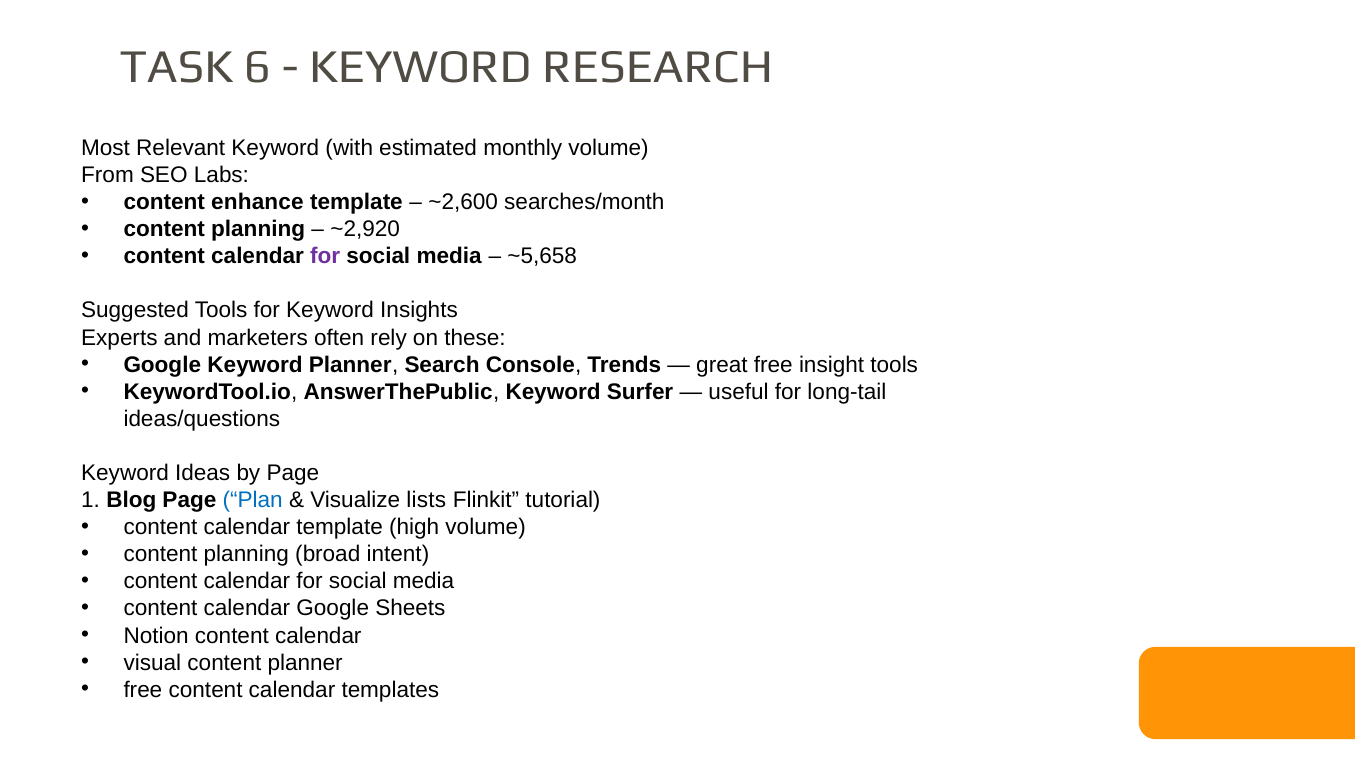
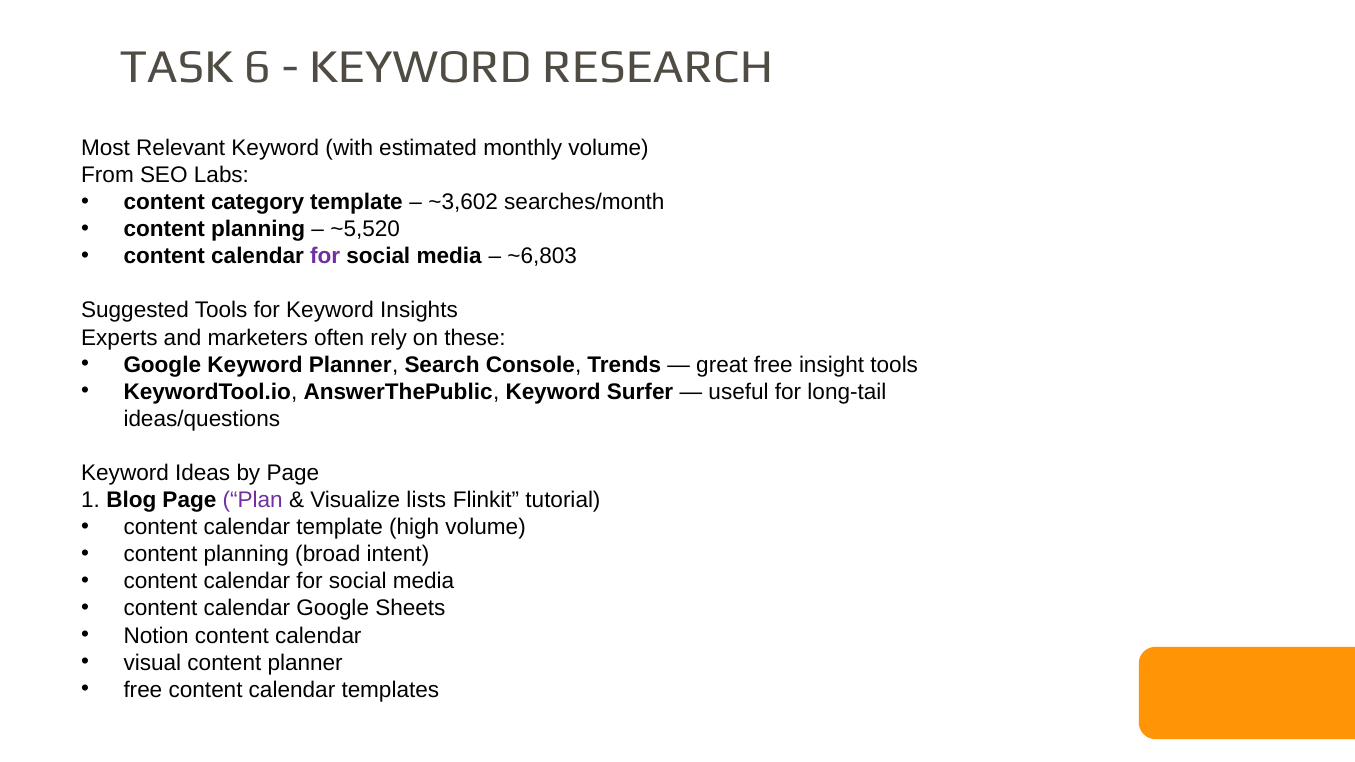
enhance: enhance -> category (258, 202)
~2,600: ~2,600 -> ~3,602 (463, 202)
~2,920: ~2,920 -> ~5,520 (365, 229)
~5,658: ~5,658 -> ~6,803 (542, 256)
Plan colour: blue -> purple (253, 500)
